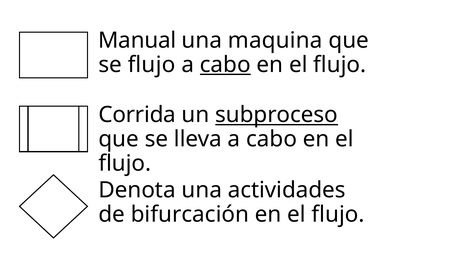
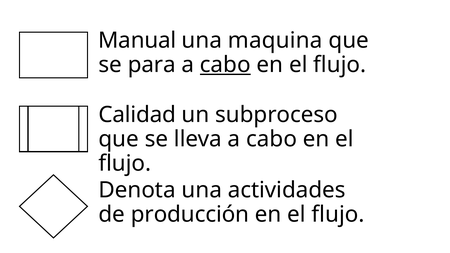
se flujo: flujo -> para (152, 65)
Corrida: Corrida -> Calidad (137, 115)
subproceso underline: present -> none (277, 115)
bifurcación: bifurcación -> producción (190, 215)
